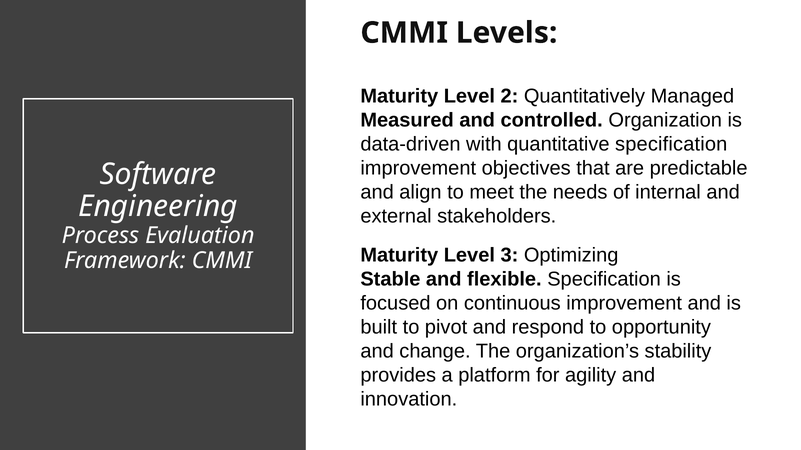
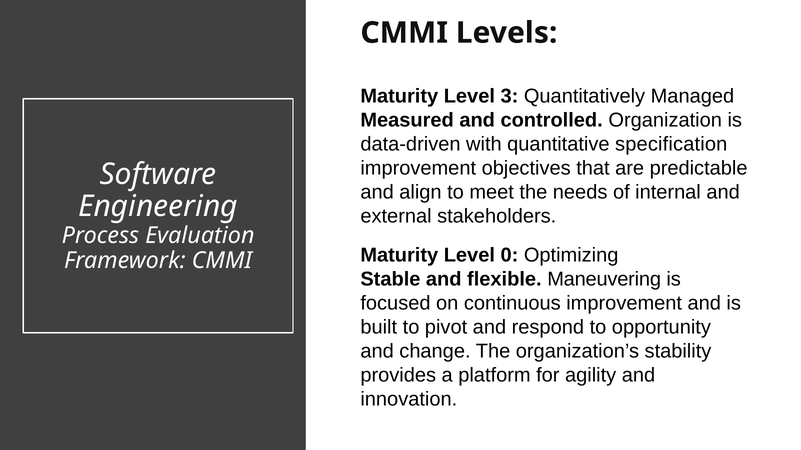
2: 2 -> 3 (509, 96)
3: 3 -> 0 (509, 255)
flexible Specification: Specification -> Maneuvering (604, 279)
